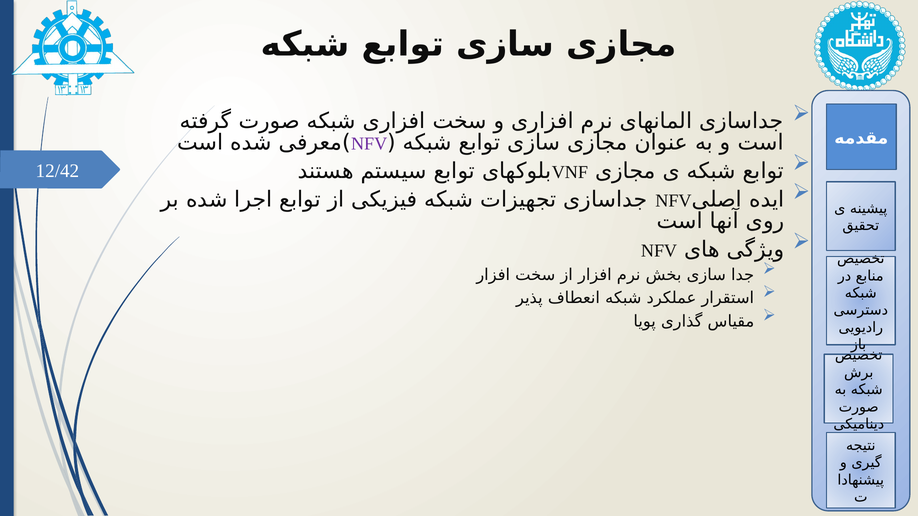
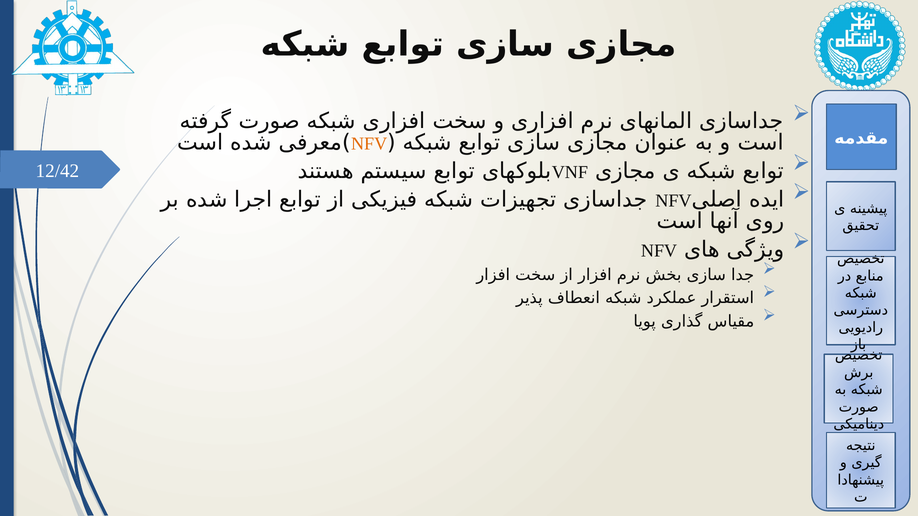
NFV colour: purple -> orange (369, 144)
